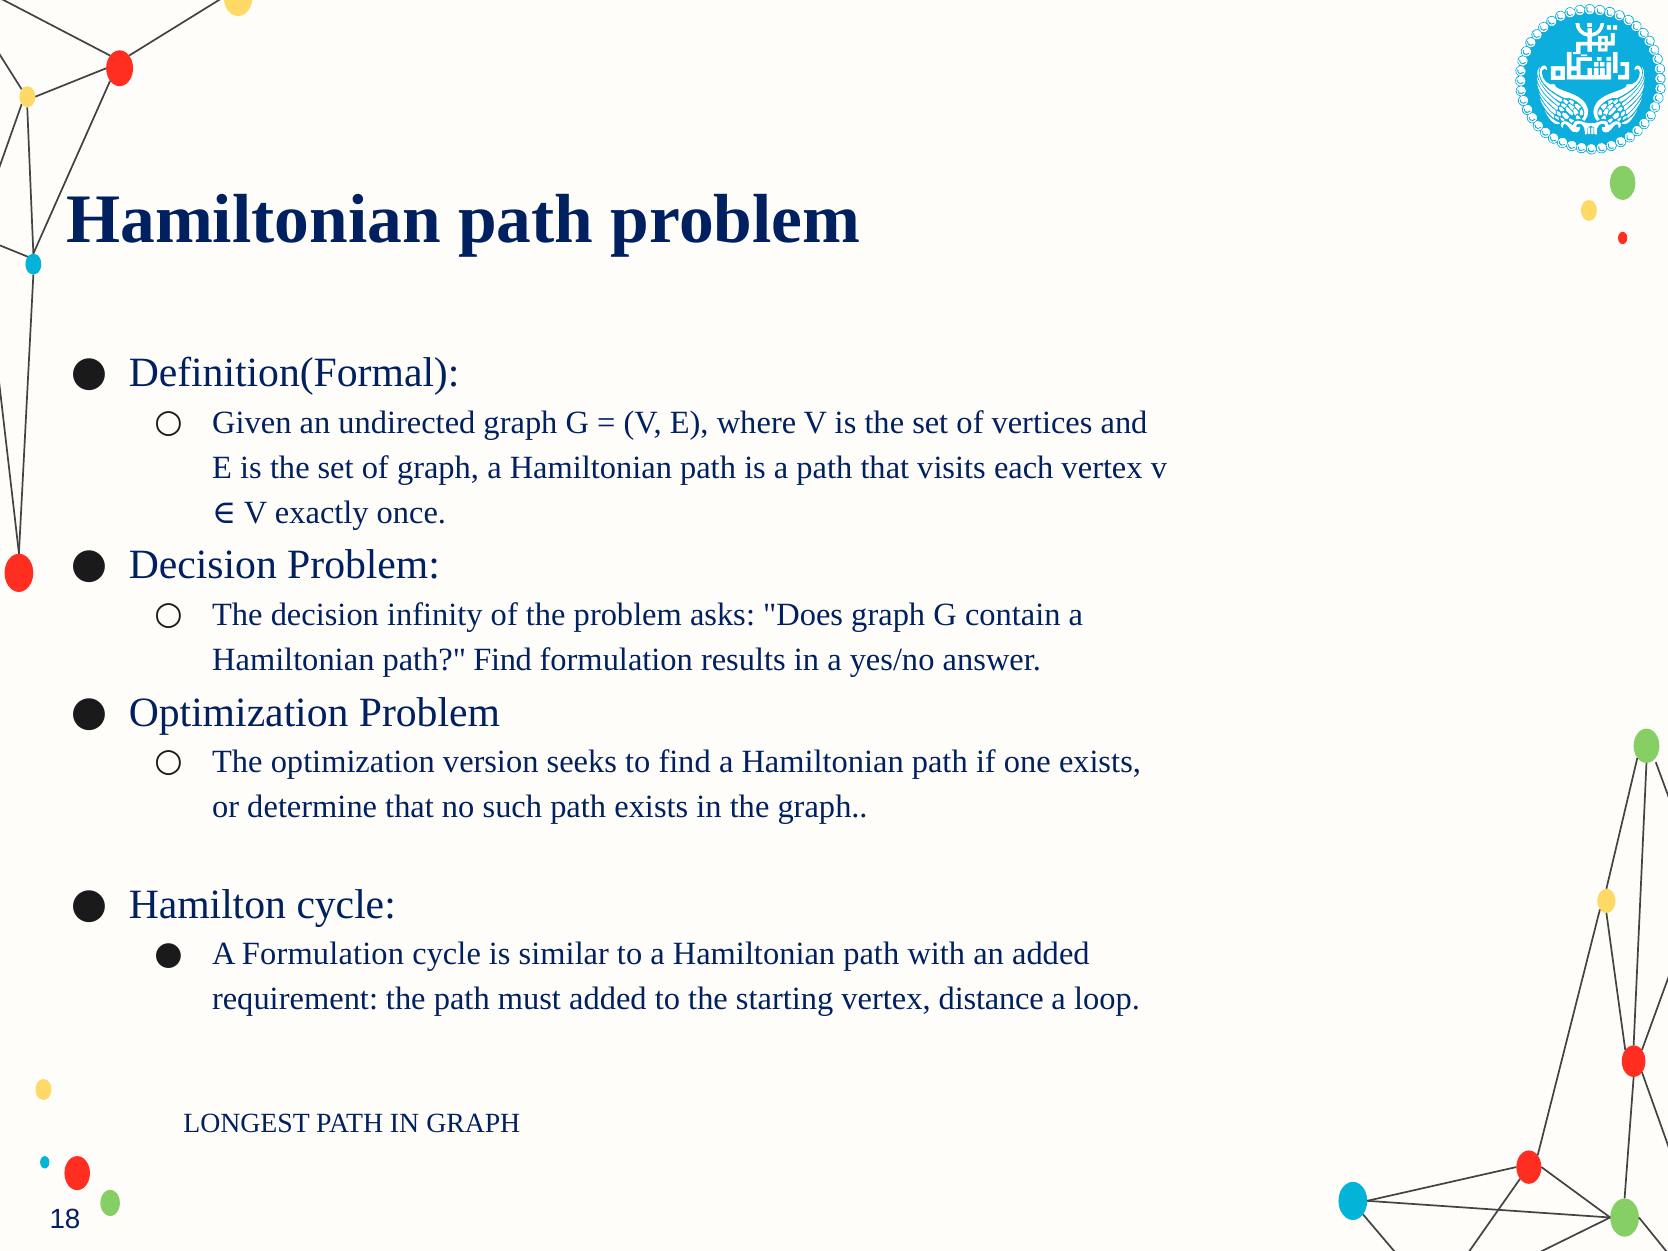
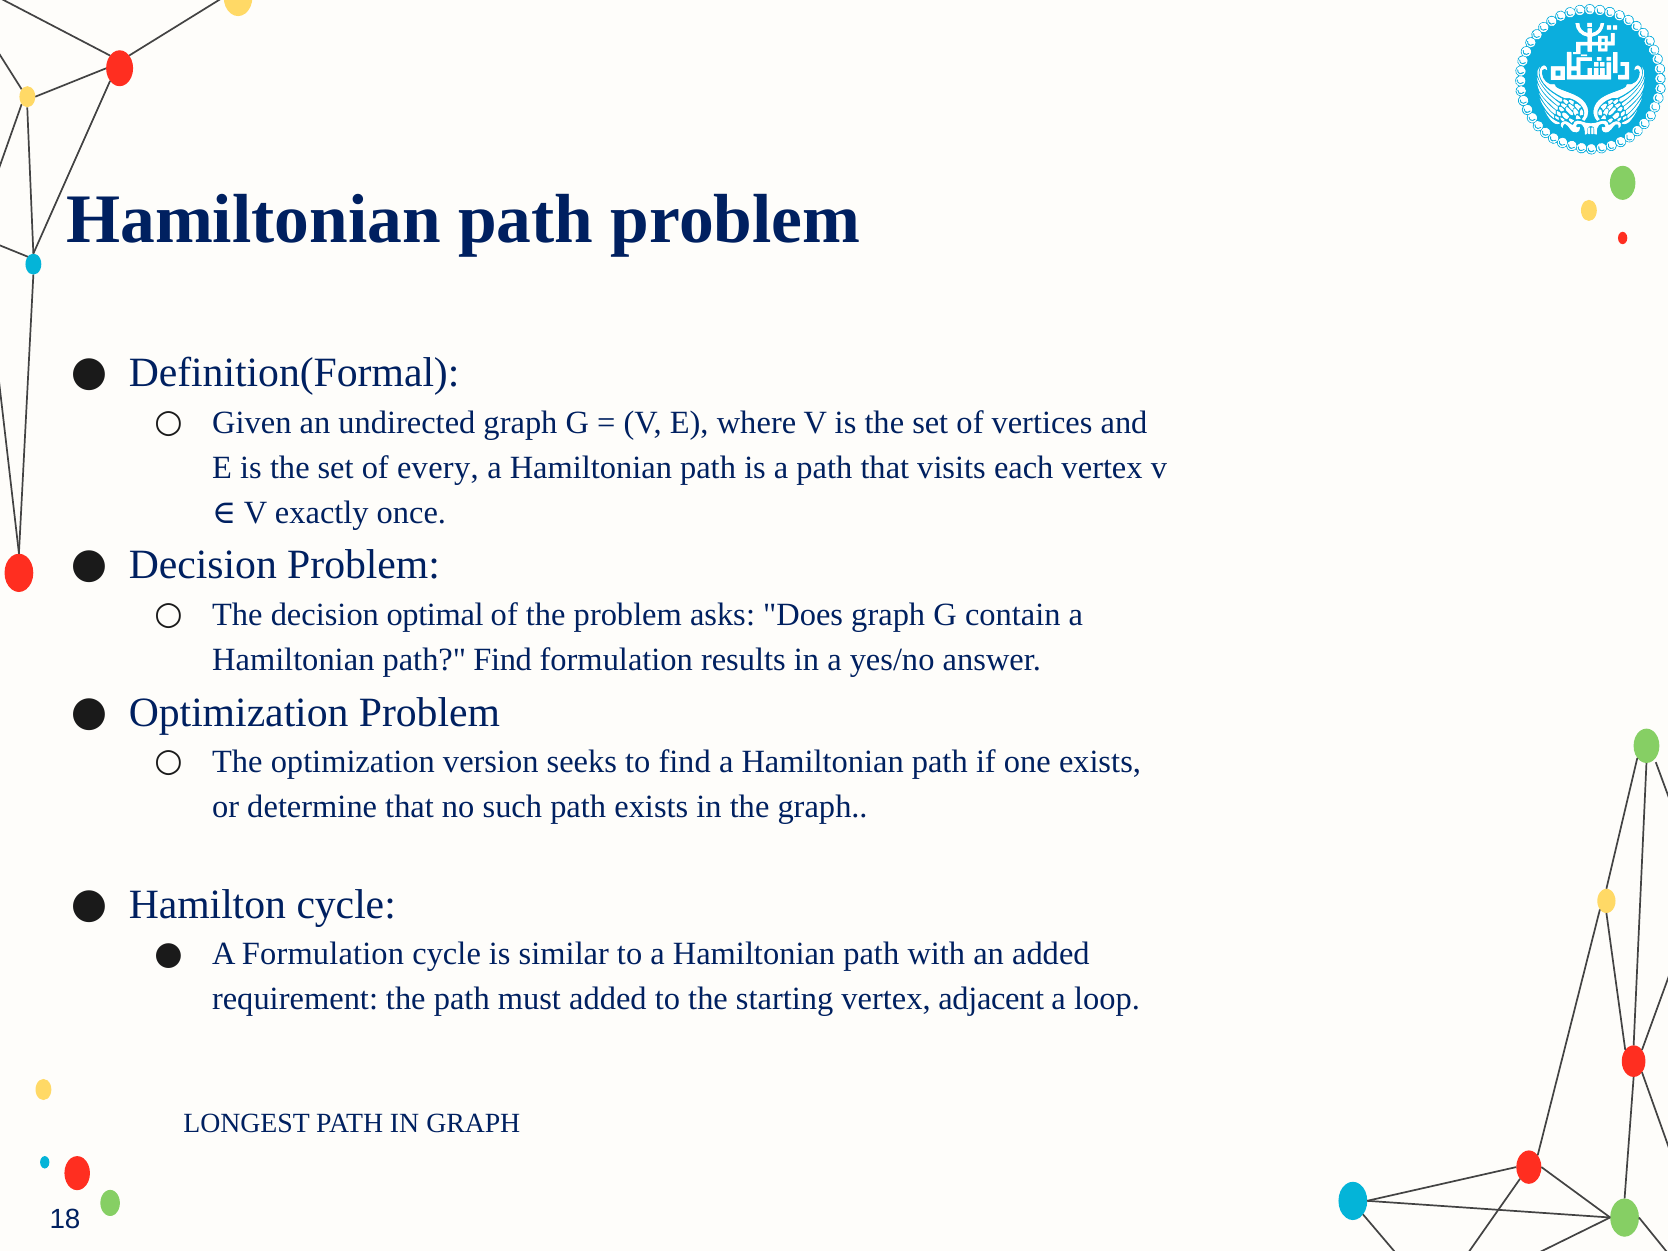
of graph: graph -> every (438, 468)
infinity: infinity -> optimal (435, 615)
distance: distance -> adjacent (991, 999)
